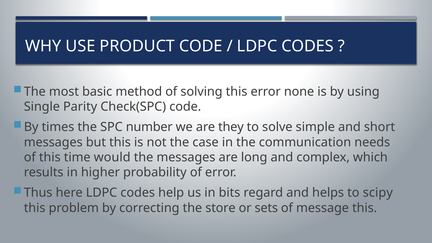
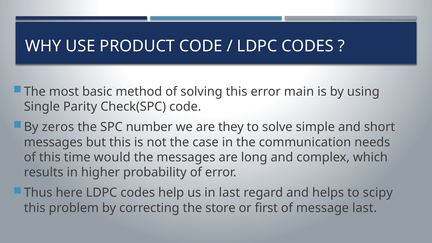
none: none -> main (299, 92)
times: times -> zeros (58, 127)
in bits: bits -> last (229, 193)
sets: sets -> first (266, 208)
message this: this -> last (365, 208)
